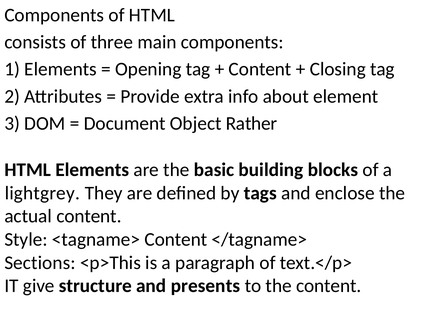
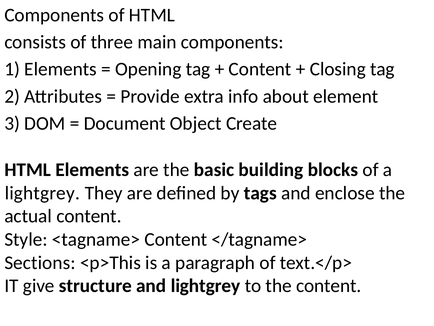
Rather: Rather -> Create (252, 123)
and presents: presents -> lightgrey (206, 285)
